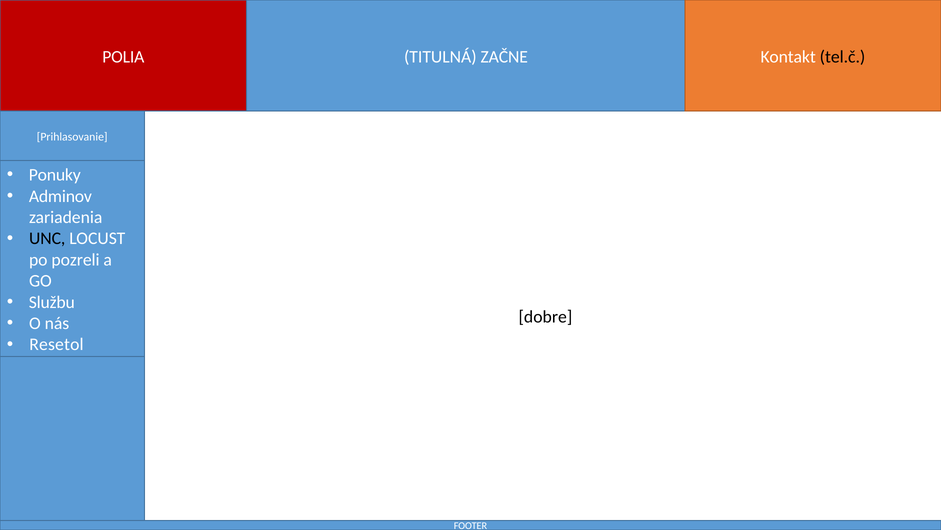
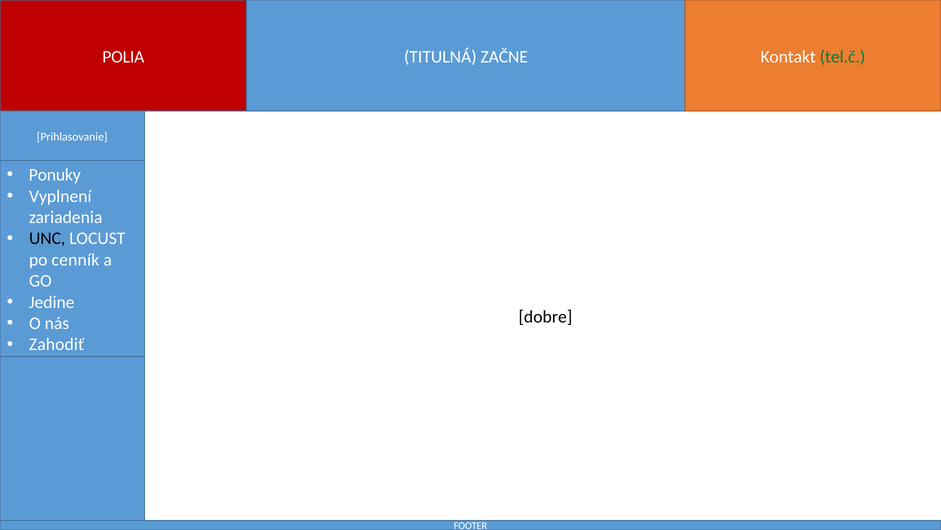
tel.č colour: black -> green (843, 57)
Adminov: Adminov -> Vyplnení (60, 196)
pozreli: pozreli -> cenník (75, 260)
Službu: Službu -> Jedine (52, 302)
Resetol: Resetol -> Zahodiť (57, 344)
